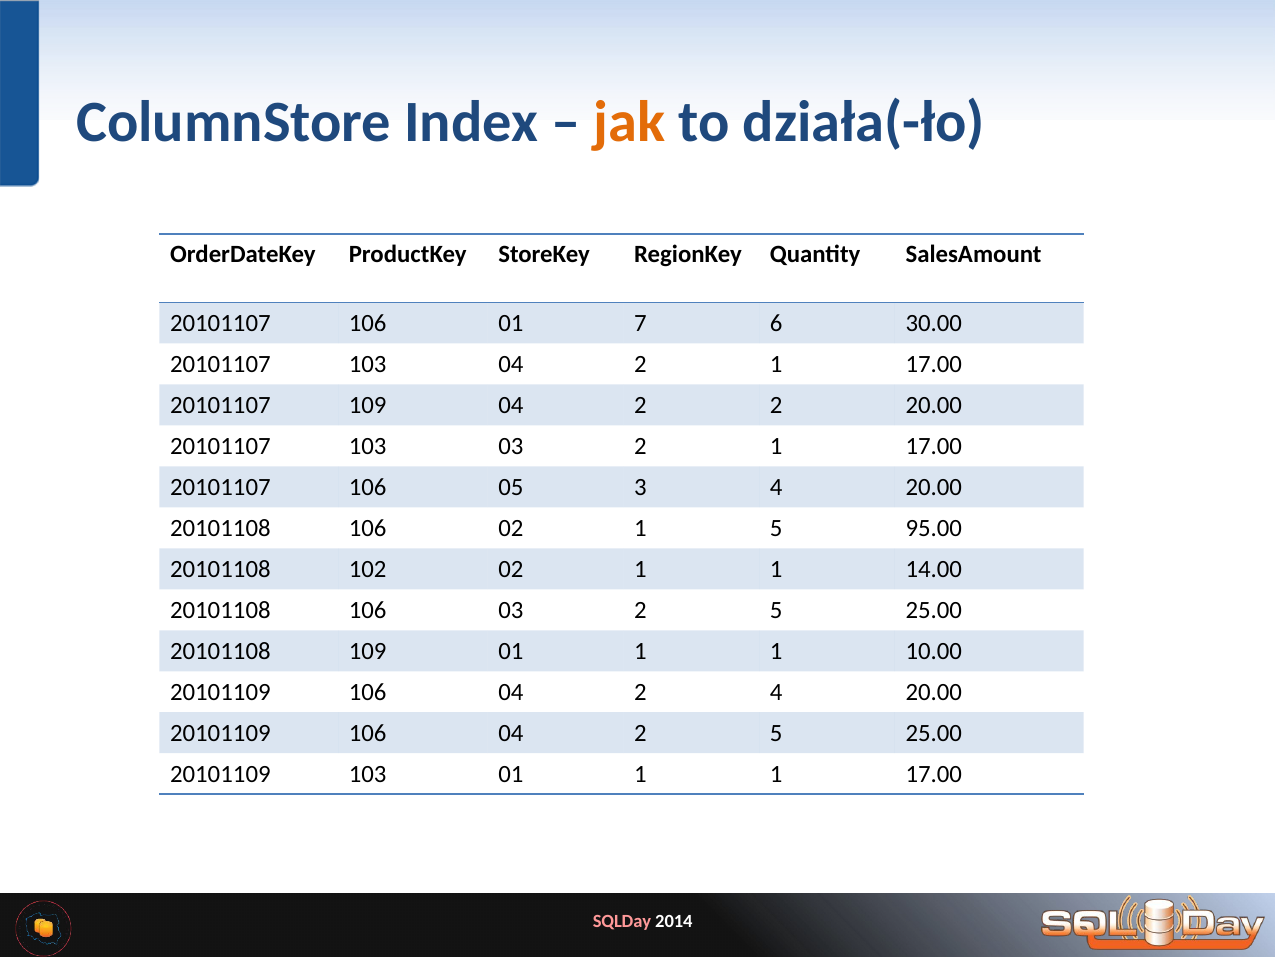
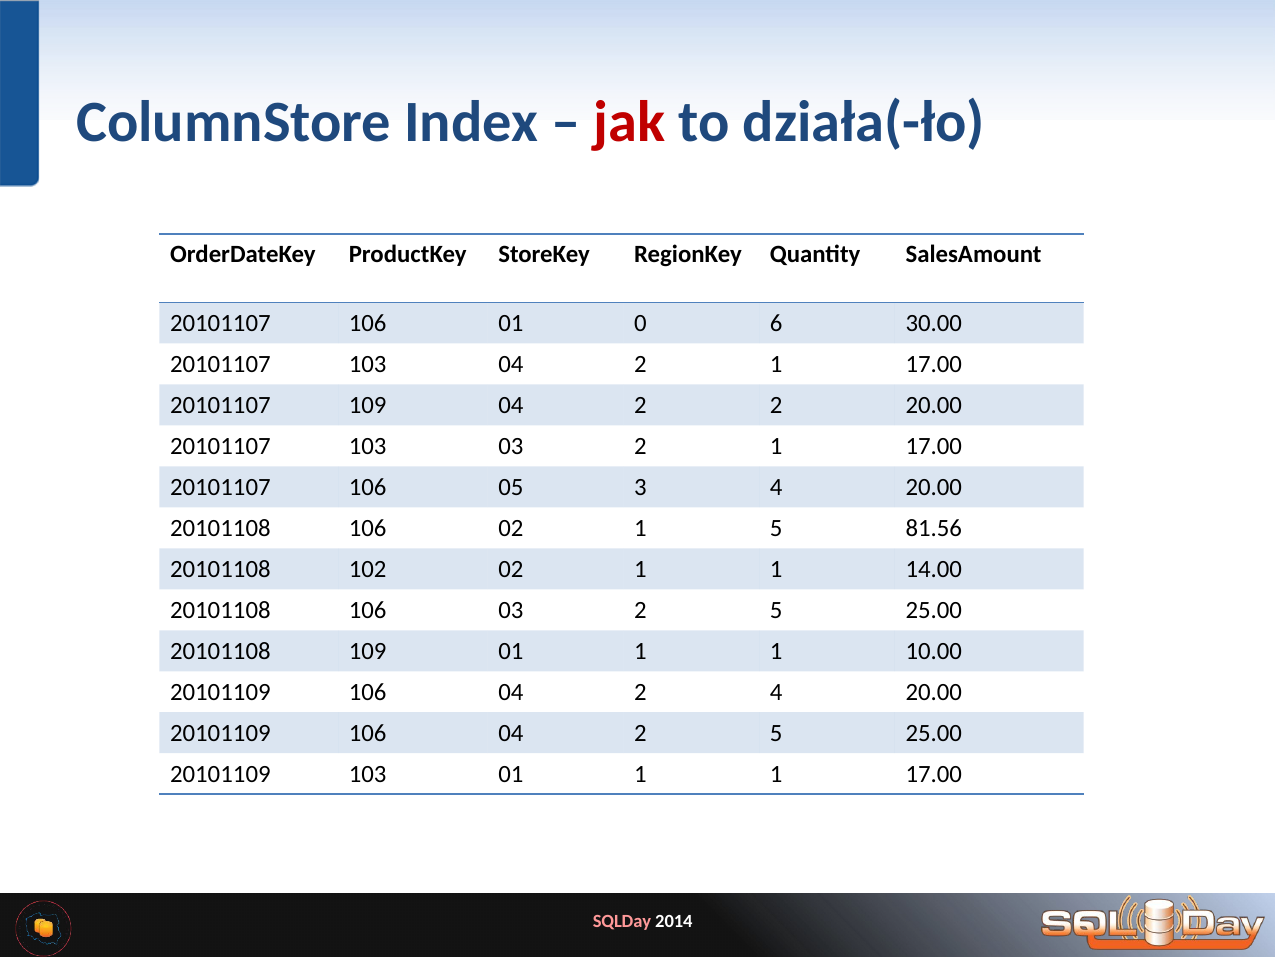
jak colour: orange -> red (629, 122)
7: 7 -> 0 (640, 323)
95.00: 95.00 -> 81.56 (934, 528)
